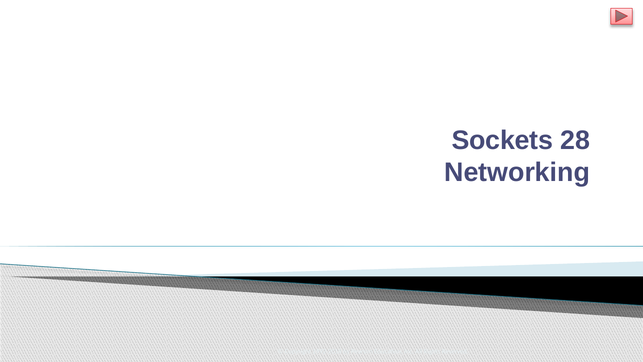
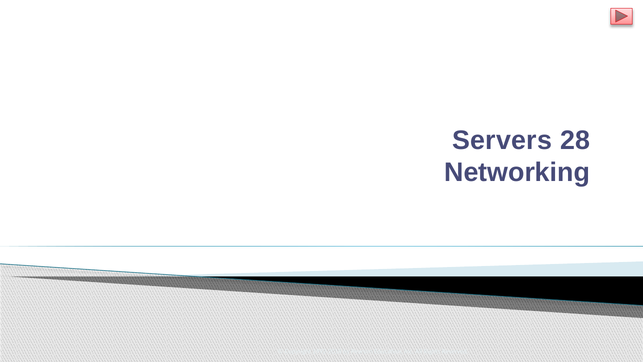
Sockets: Sockets -> Servers (502, 140)
